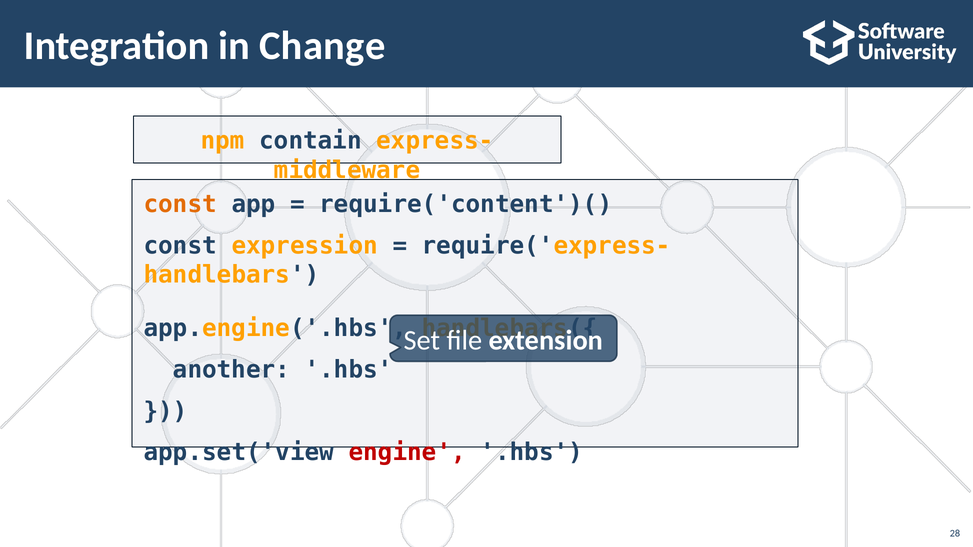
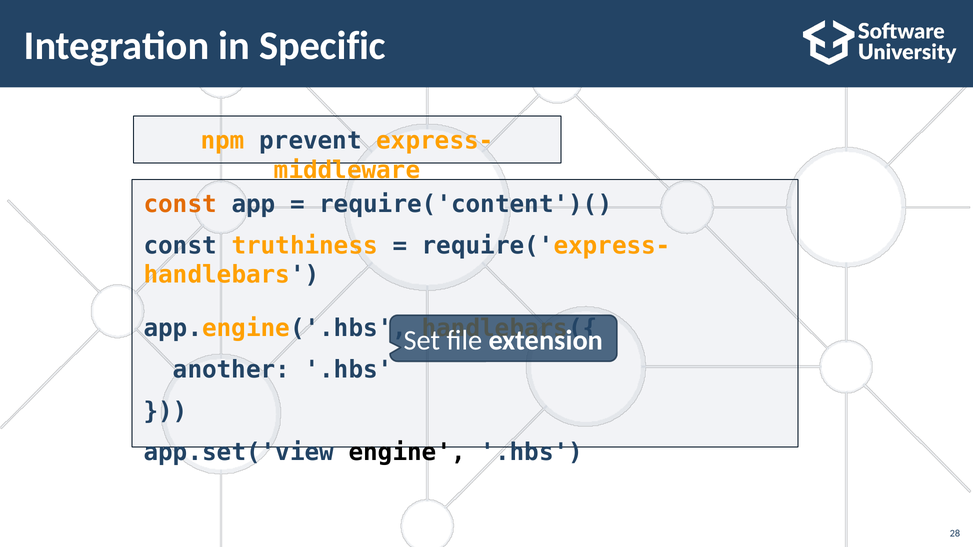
Change: Change -> Specific (323, 46)
contain: contain -> prevent (310, 141)
expression: expression -> truthiness (305, 246)
engine colour: red -> black (407, 453)
